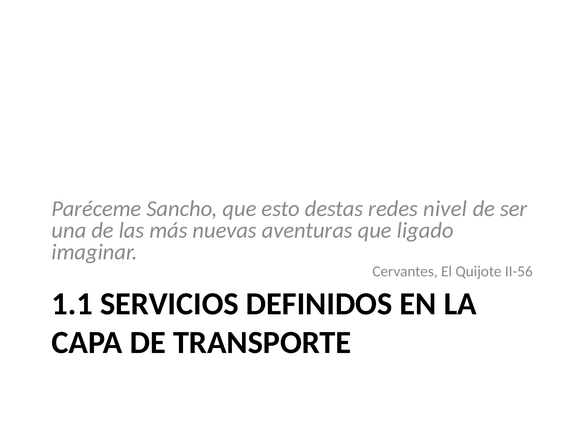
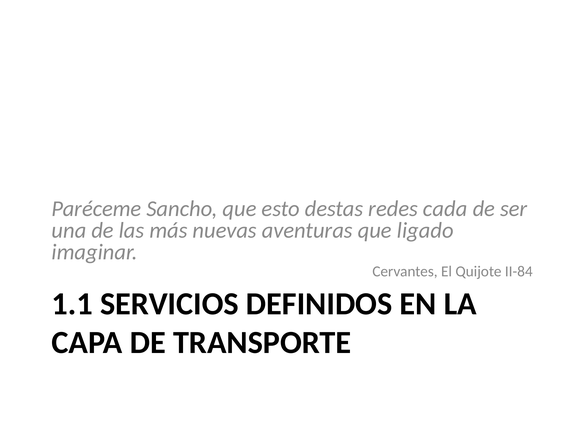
nivel: nivel -> cada (445, 209)
II-56: II-56 -> II-84 (519, 272)
